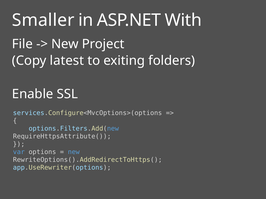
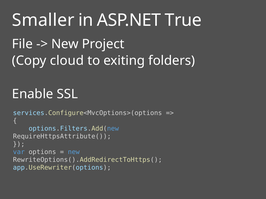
With: With -> True (183, 20)
latest: latest -> cloud (67, 61)
